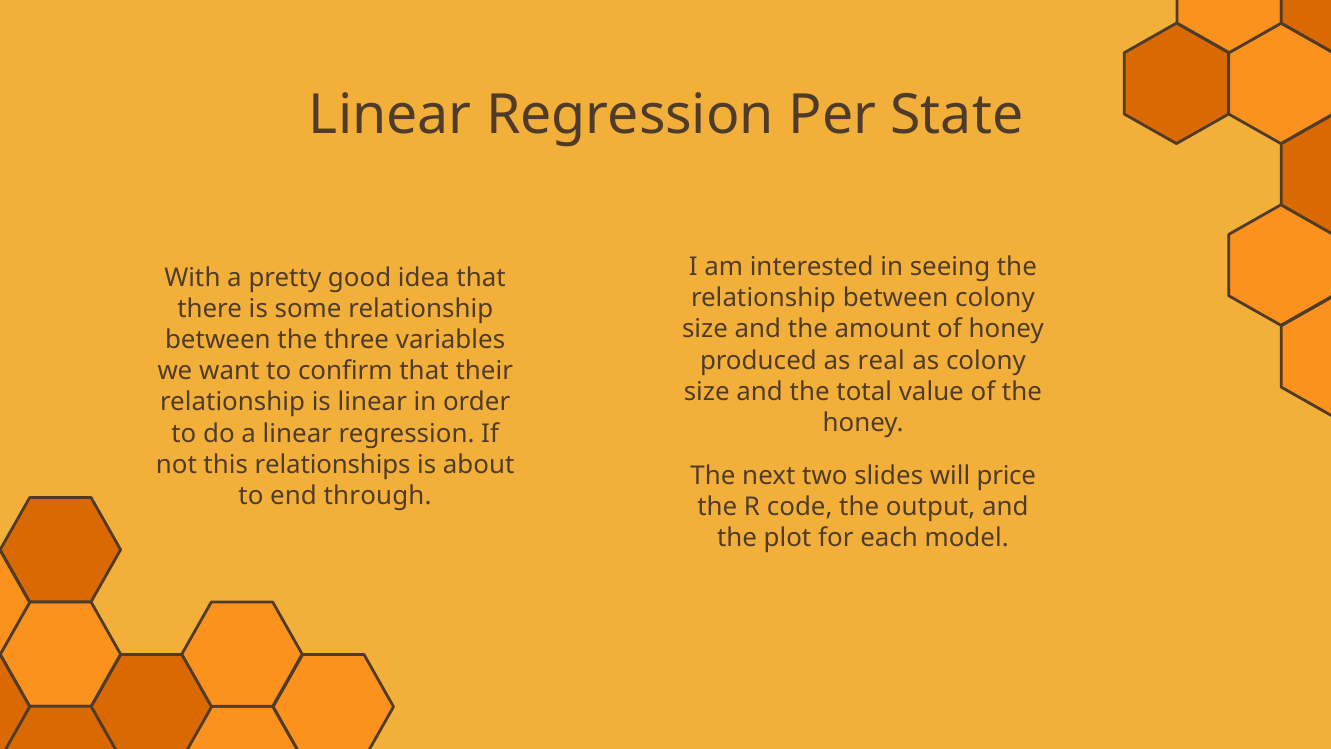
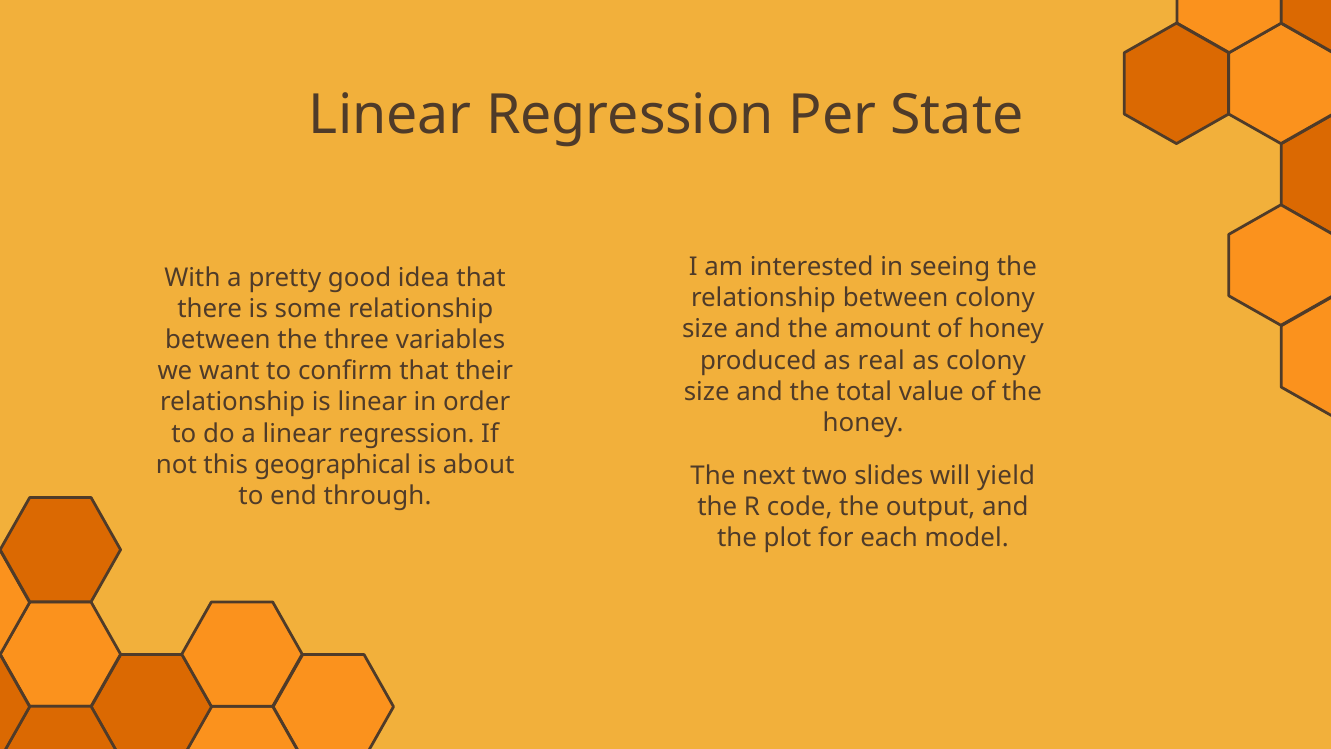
relationships: relationships -> geographical (333, 464)
price: price -> yield (1006, 476)
